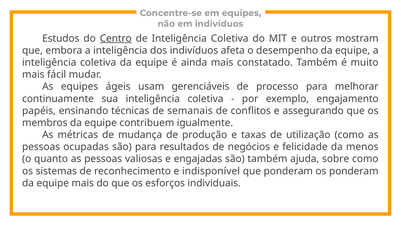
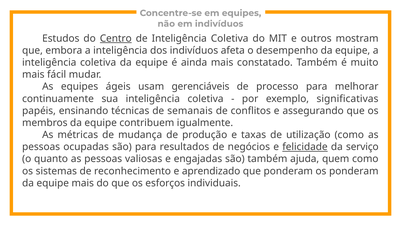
engajamento: engajamento -> significativas (347, 99)
felicidade underline: none -> present (305, 147)
menos: menos -> serviço (362, 147)
sobre: sobre -> quem (336, 159)
indisponível: indisponível -> aprendizado (211, 171)
